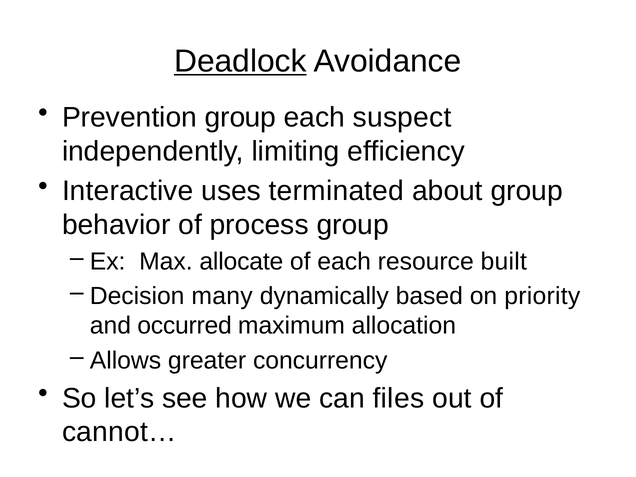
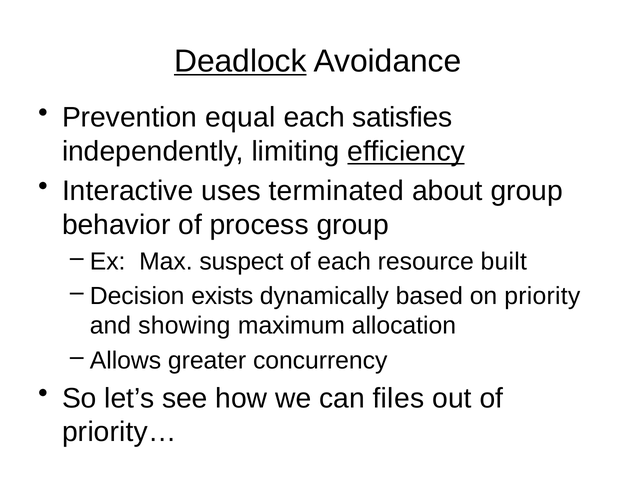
Prevention group: group -> equal (240, 118)
suspect: suspect -> satisfies (402, 118)
efficiency underline: none -> present (406, 151)
allocate: allocate -> suspect (241, 261)
many: many -> exists (222, 296)
occurred: occurred -> showing (184, 326)
cannot…: cannot… -> priority… (119, 432)
